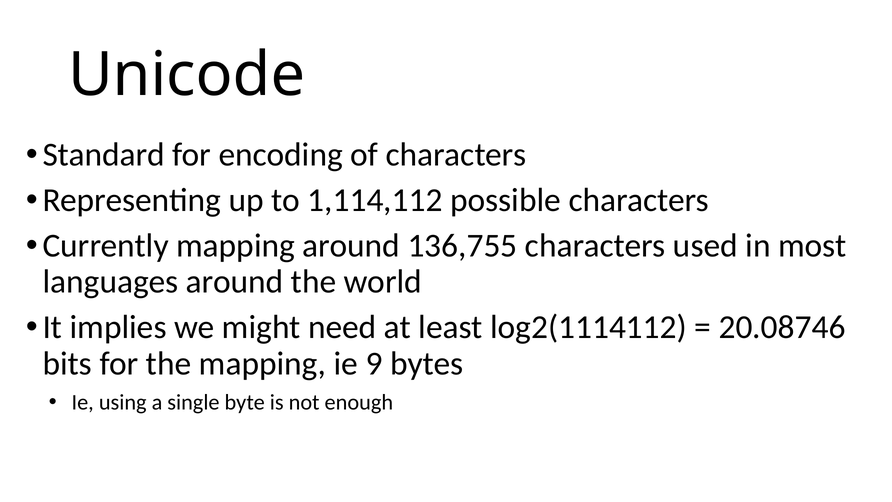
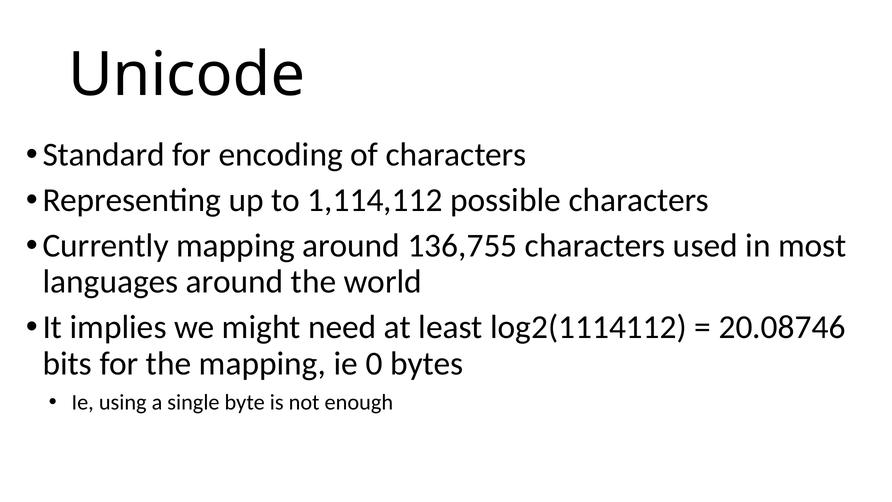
9: 9 -> 0 (374, 363)
